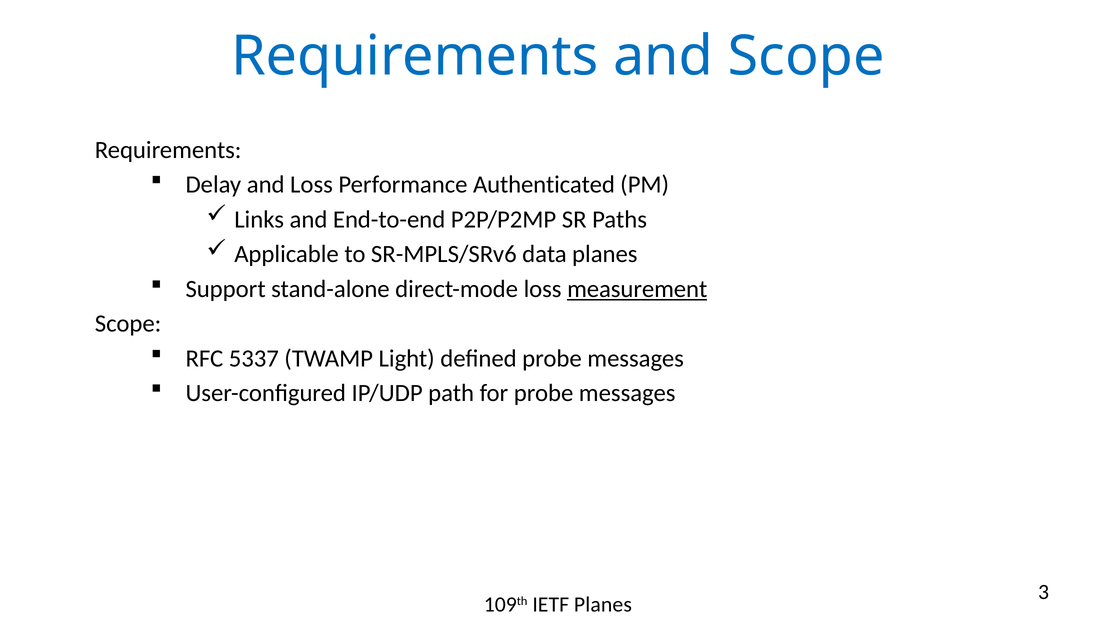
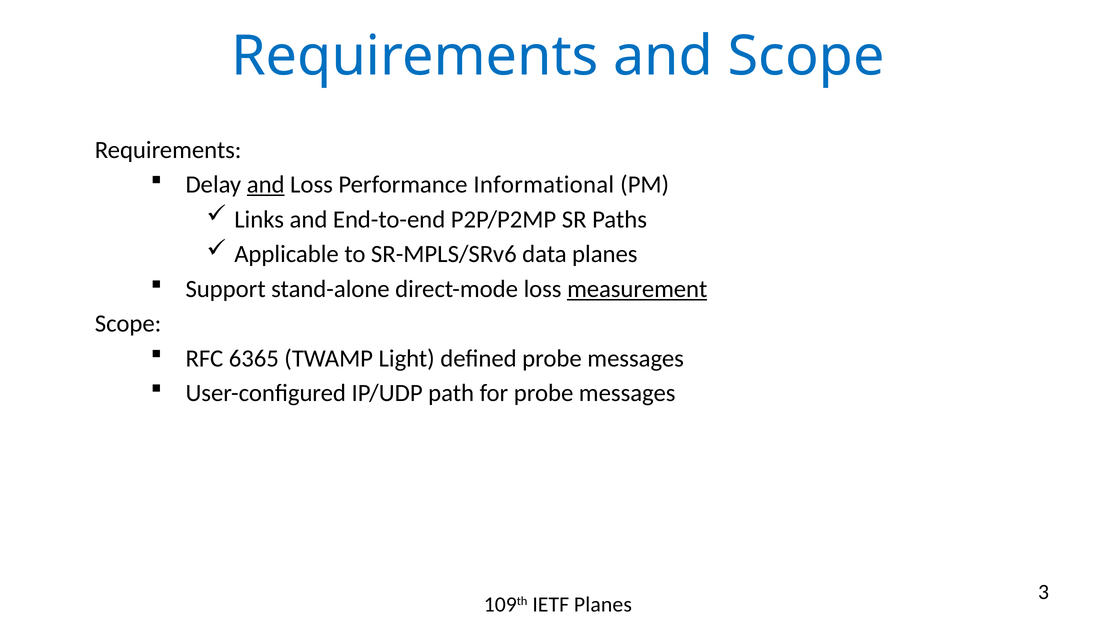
and underline: none -> present (266, 185)
Authenticated: Authenticated -> Informational (544, 185)
5337: 5337 -> 6365 (254, 358)
